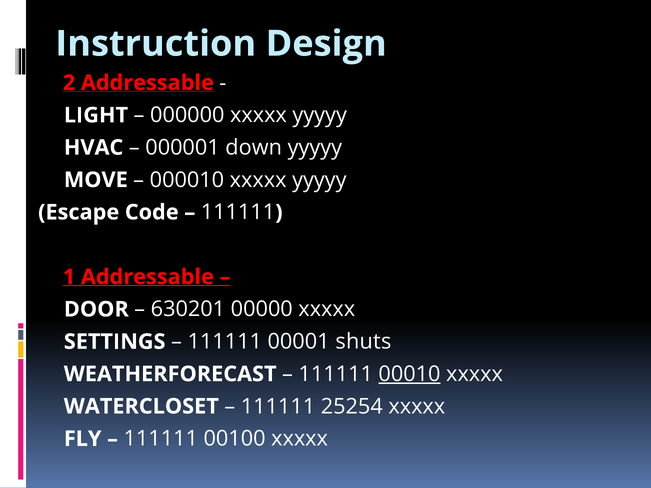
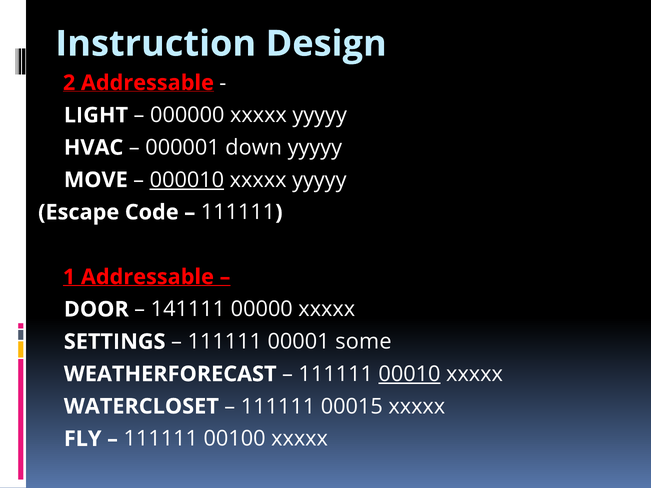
000010 underline: none -> present (187, 180)
630201: 630201 -> 141111 (188, 309)
shuts: shuts -> some (363, 342)
25254: 25254 -> 00015 (352, 407)
